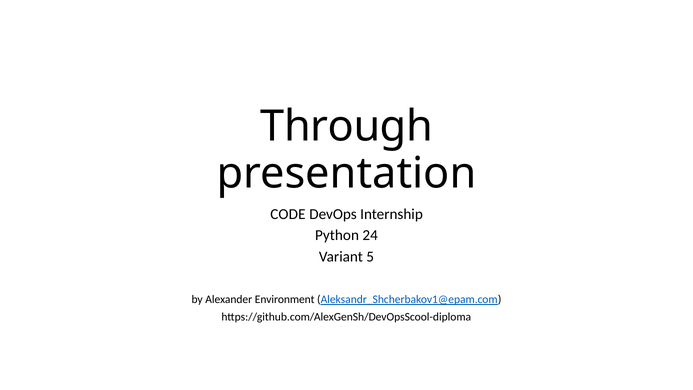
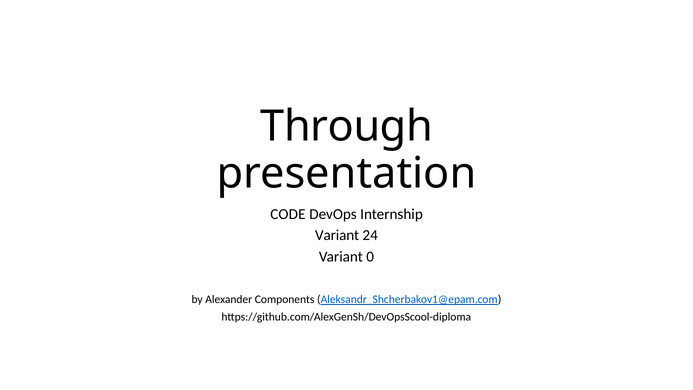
Python: Python -> Variant (337, 235)
5: 5 -> 0 (370, 257)
Environment: Environment -> Components (285, 299)
